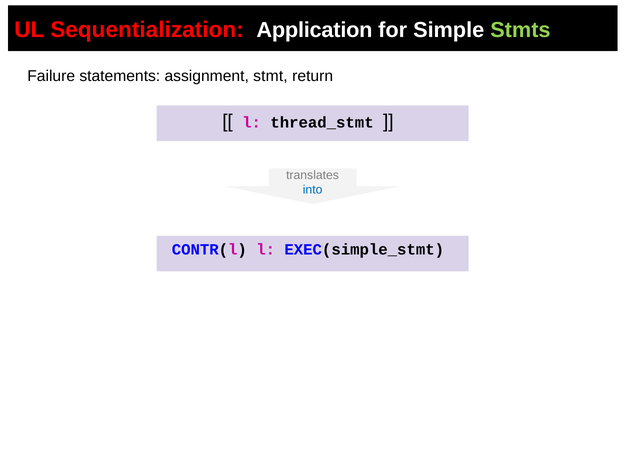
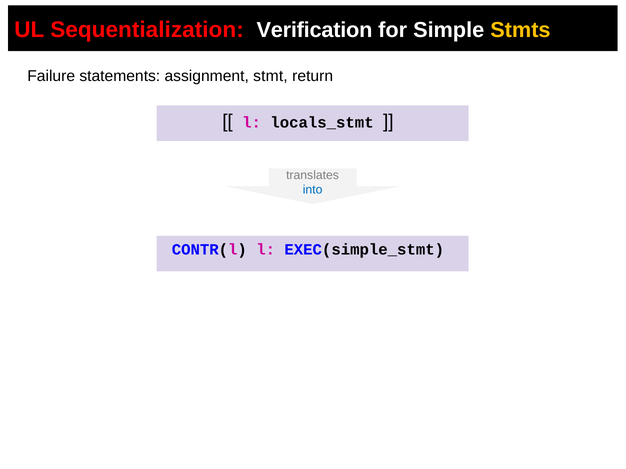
Application: Application -> Verification (314, 30)
Stmts colour: light green -> yellow (520, 30)
thread_stmt: thread_stmt -> locals_stmt (322, 123)
